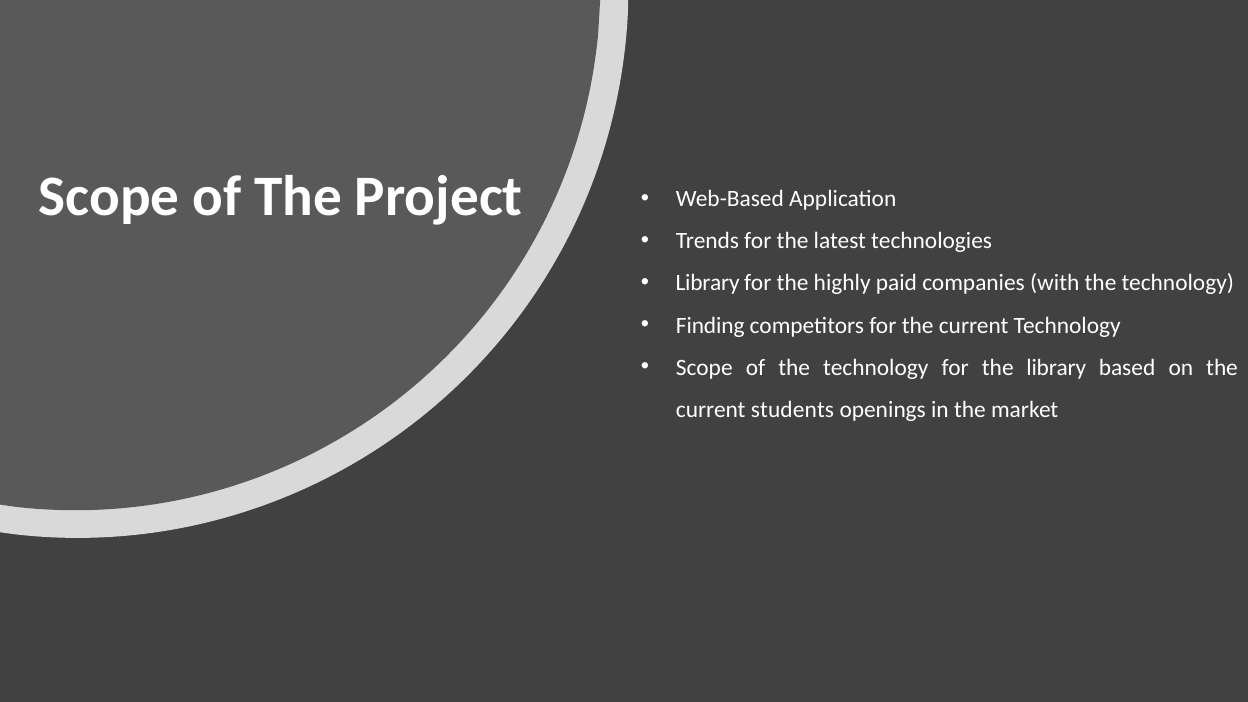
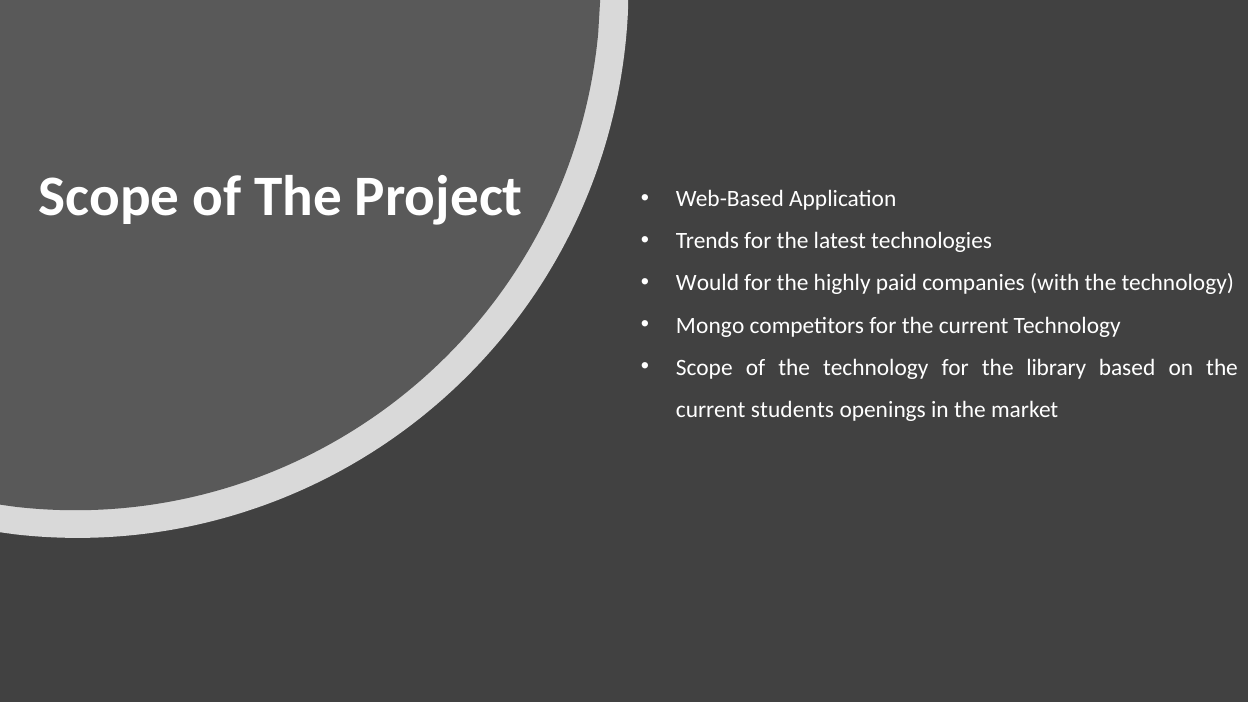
Library: Library -> Would (708, 283)
Finding: Finding -> Mongo (710, 325)
